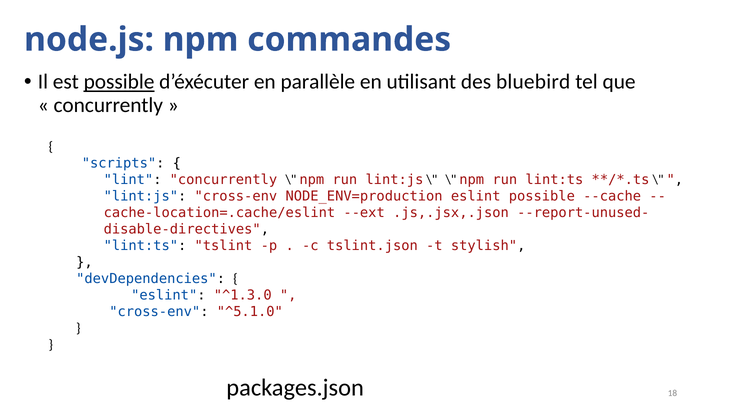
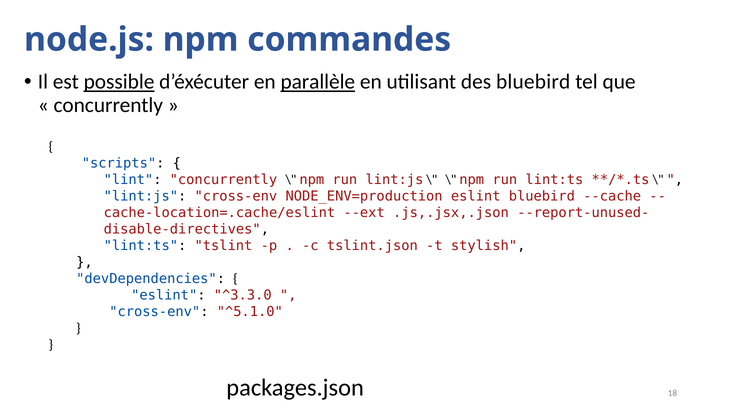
parallèle underline: none -> present (318, 82)
eslint possible: possible -> bluebird (542, 196)
^1.3.0: ^1.3.0 -> ^3.3.0 (243, 295)
